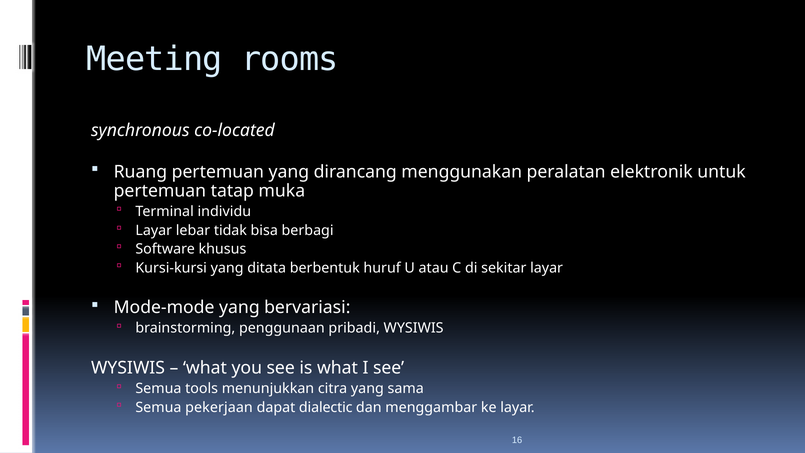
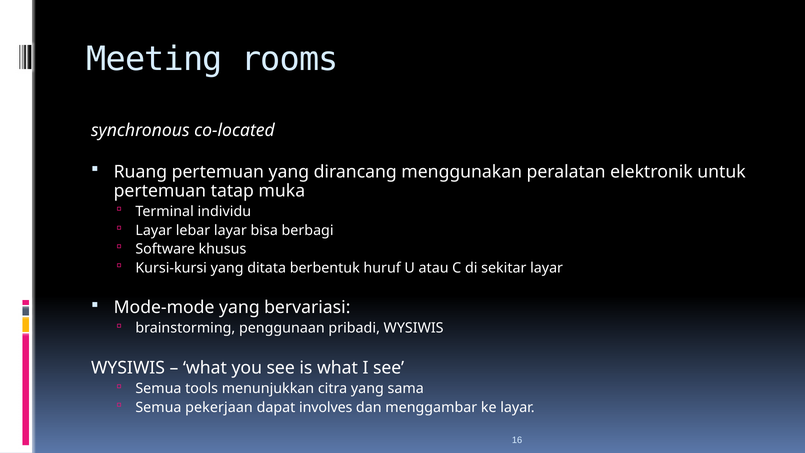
lebar tidak: tidak -> layar (230, 230)
dialectic: dialectic -> involves (326, 407)
